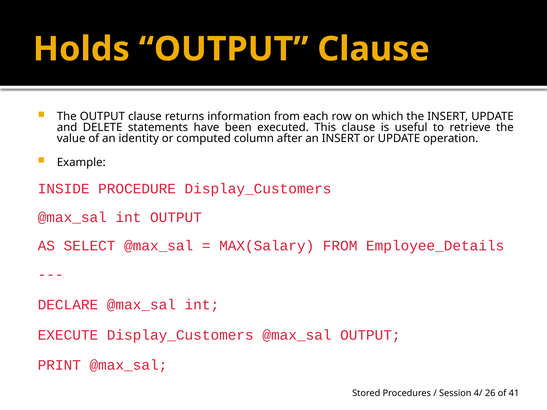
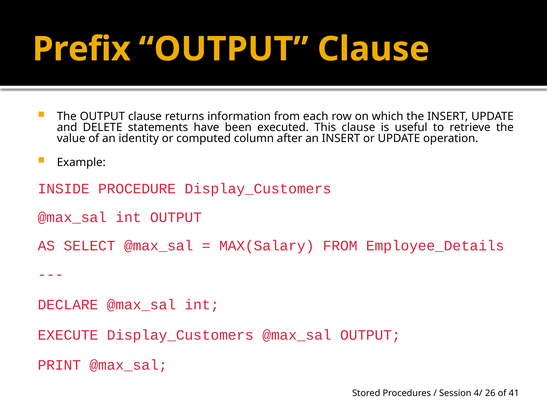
Holds: Holds -> Prefix (82, 49)
